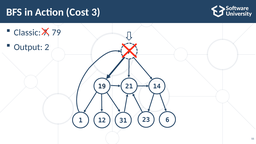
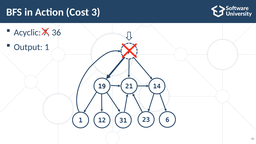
Classic: Classic -> Acyclic (27, 32)
79: 79 -> 36 (56, 32)
Output 2: 2 -> 1 (47, 47)
